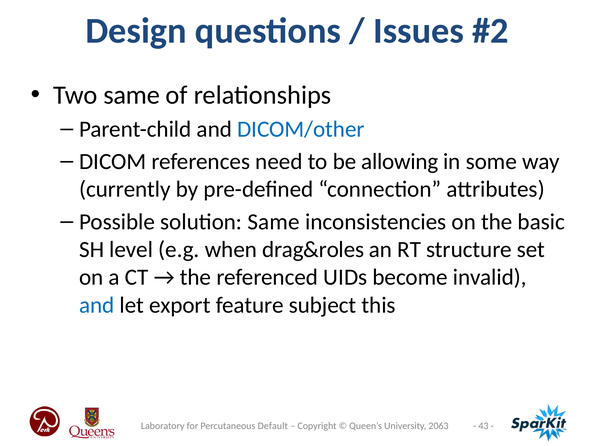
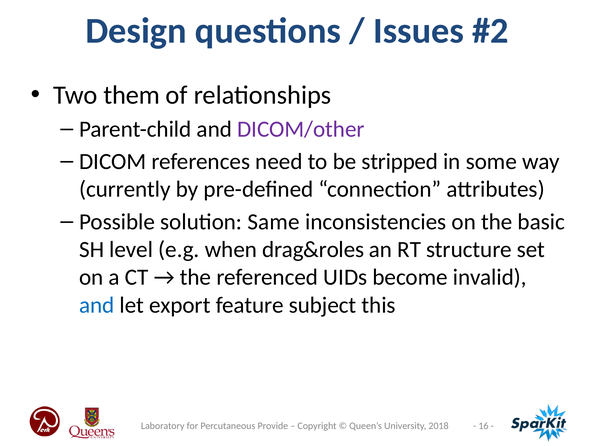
Two same: same -> them (132, 95)
DICOM/other colour: blue -> purple (301, 129)
allowing: allowing -> stripped (400, 162)
43: 43 -> 16 (483, 426)
Default: Default -> Provide (273, 426)
2063: 2063 -> 2018 (439, 426)
